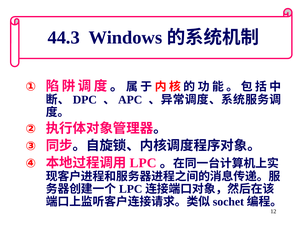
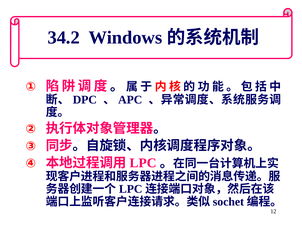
44.3: 44.3 -> 34.2 (64, 38)
